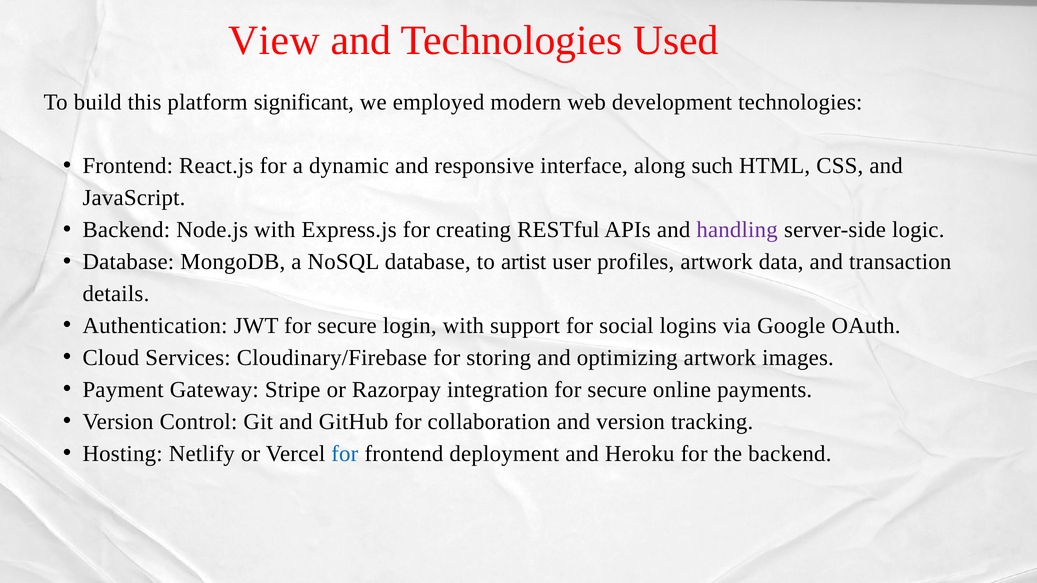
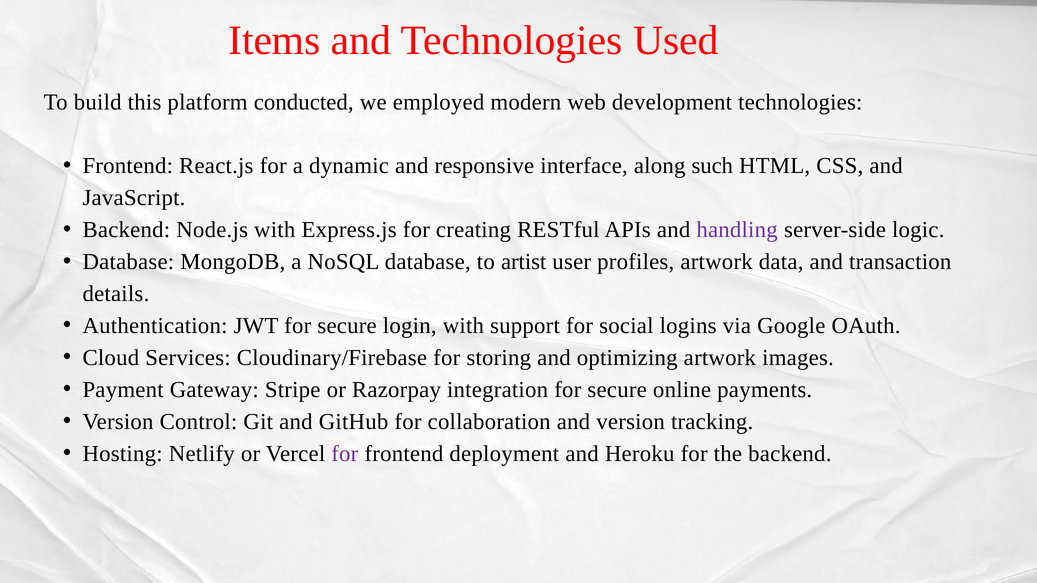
View: View -> Items (274, 41)
significant: significant -> conducted (304, 102)
for colour: blue -> purple (345, 454)
